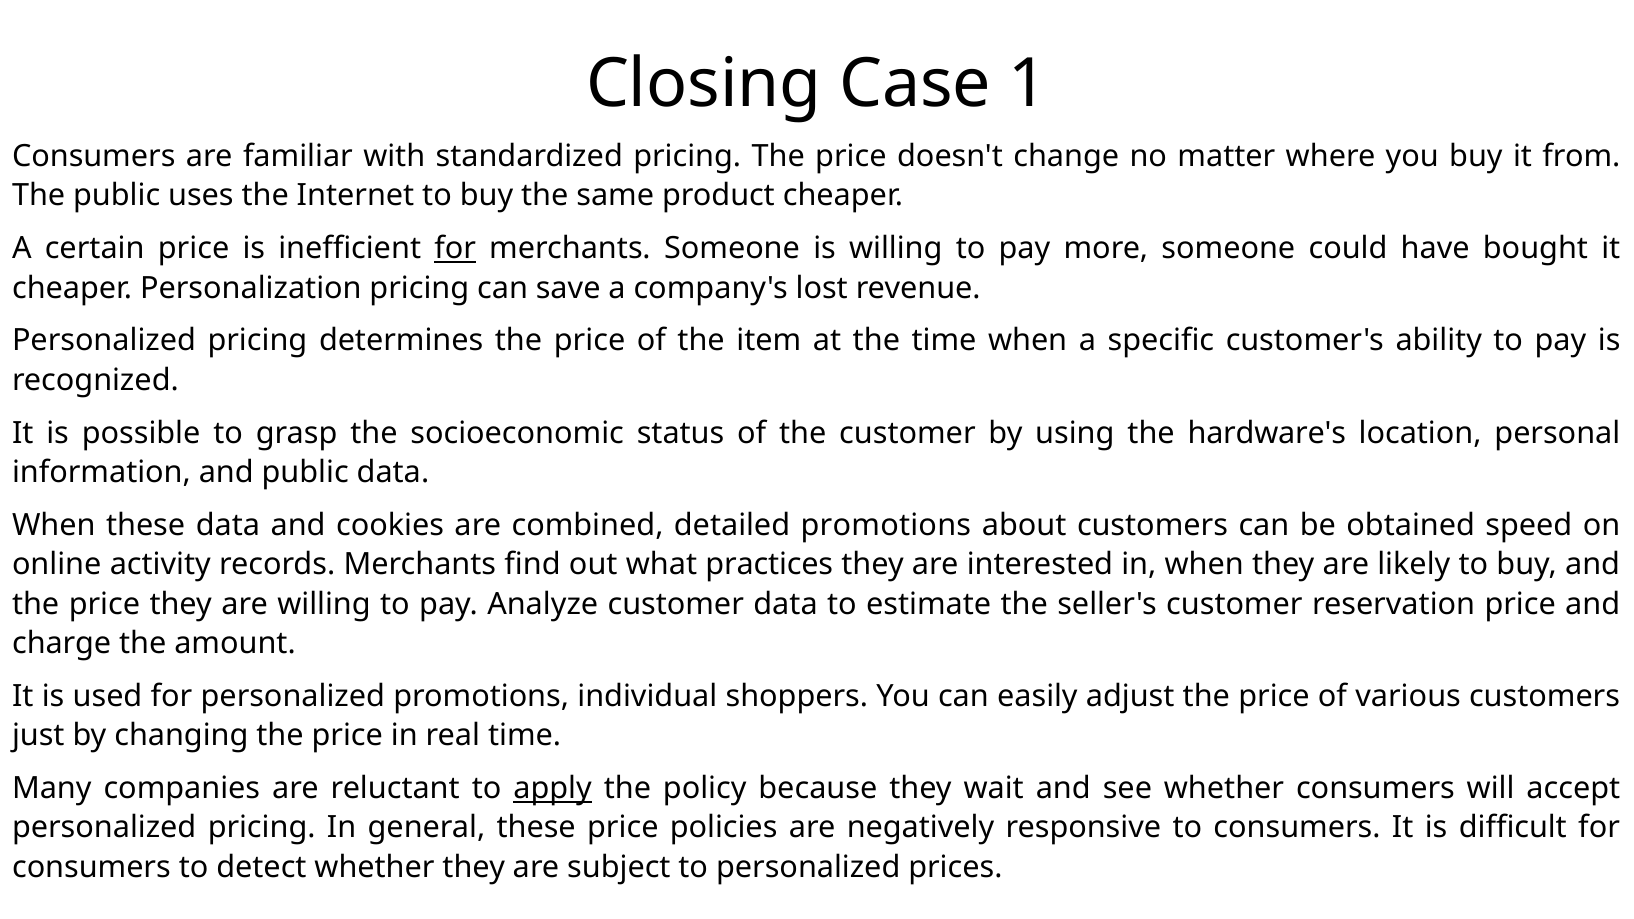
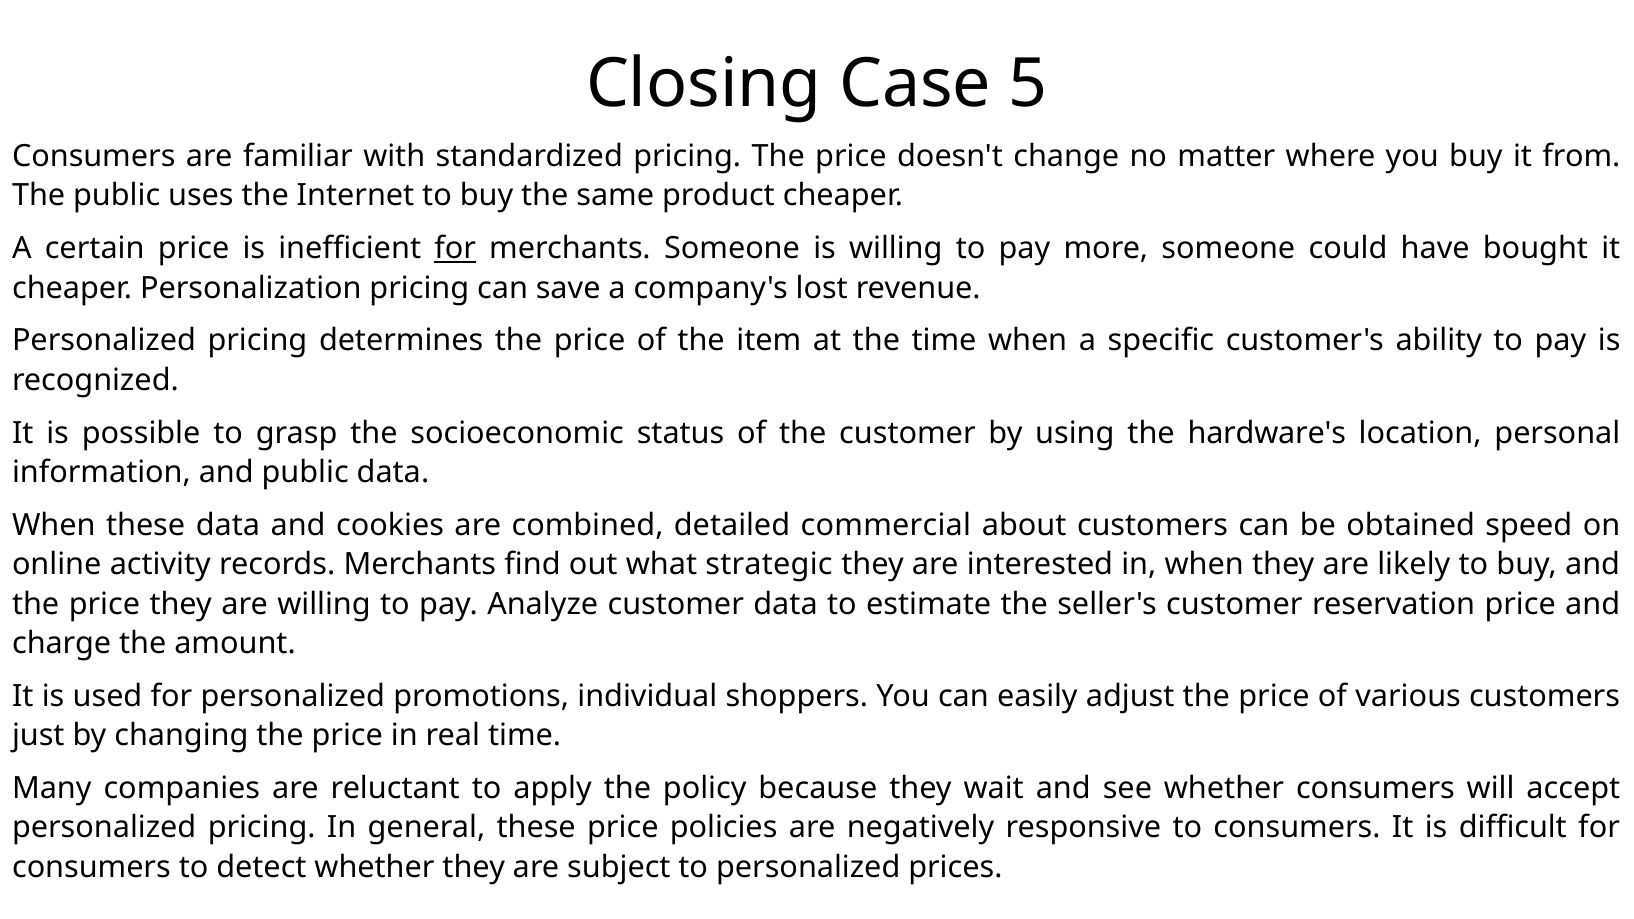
1: 1 -> 5 (1028, 84)
detailed promotions: promotions -> commercial (886, 525)
practices: practices -> strategic (769, 565)
apply underline: present -> none (553, 789)
